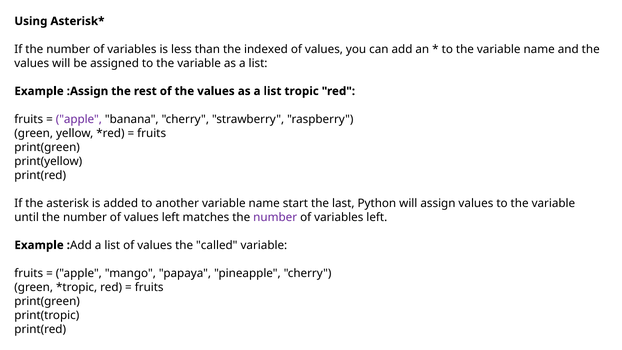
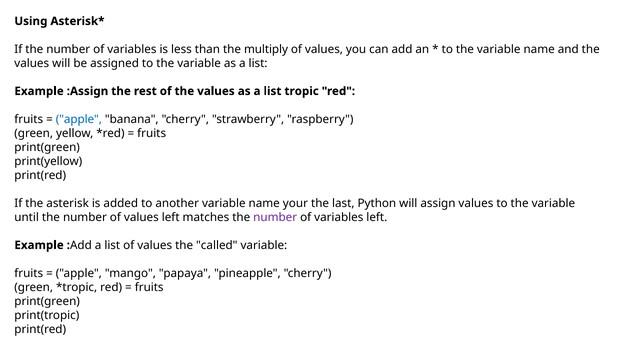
indexed: indexed -> multiply (266, 49)
apple colour: purple -> blue (79, 119)
start: start -> your (295, 203)
